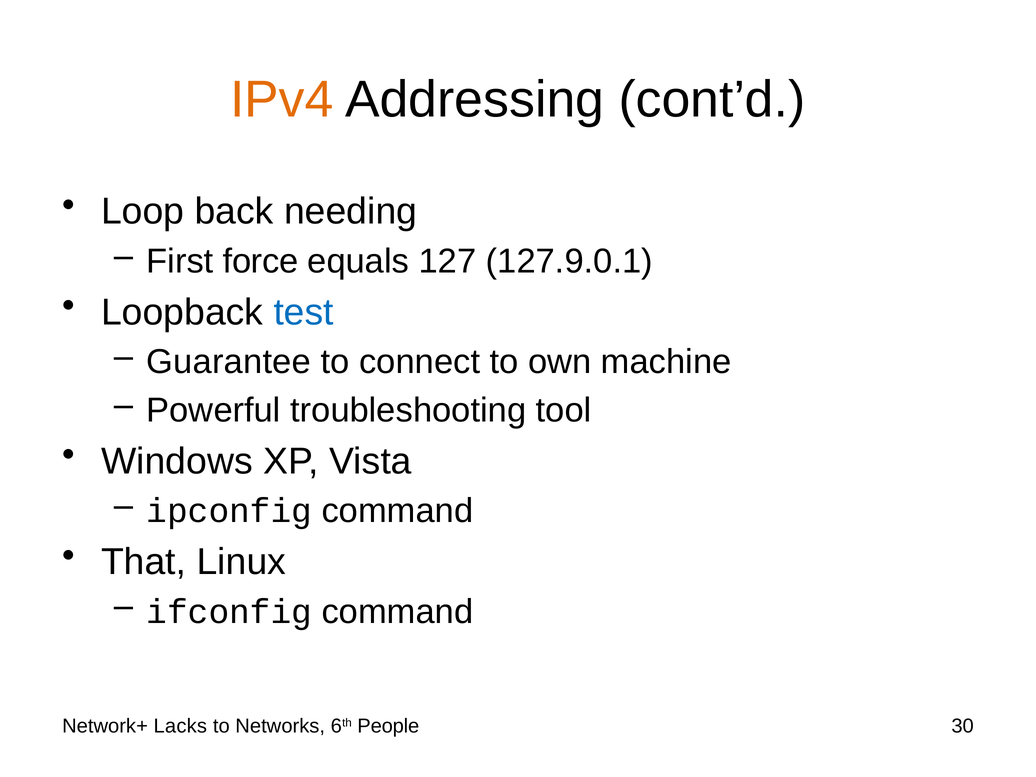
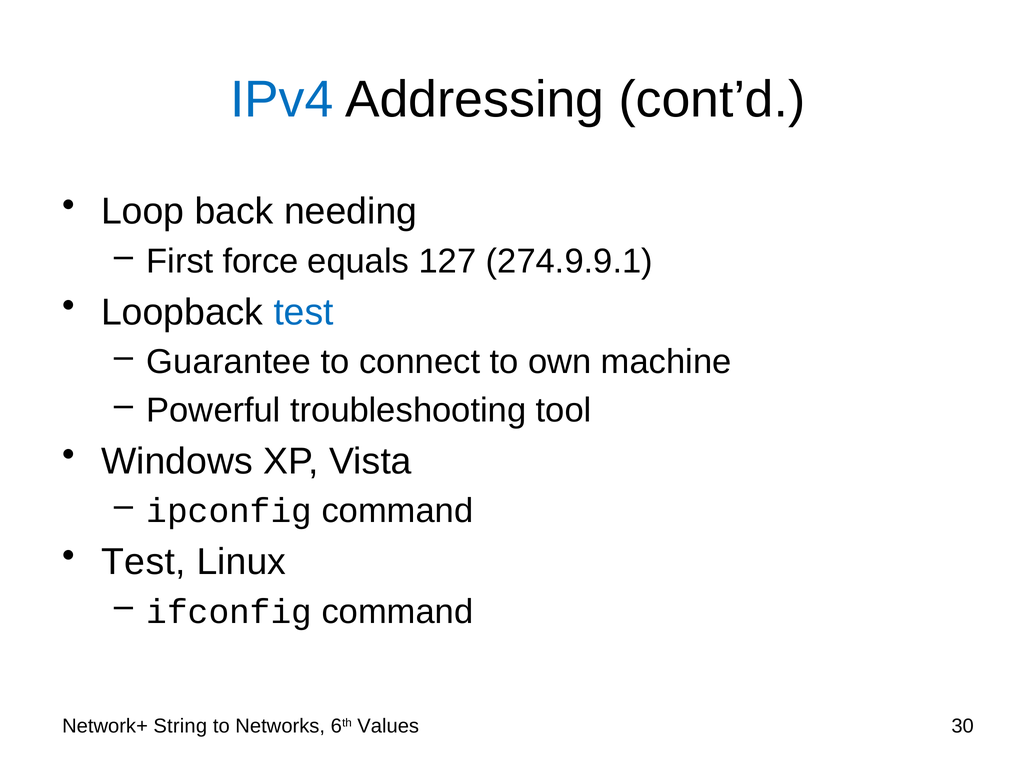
IPv4 colour: orange -> blue (282, 99)
127.9.0.1: 127.9.0.1 -> 274.9.9.1 (569, 261)
That: That -> Test (143, 562)
Lacks: Lacks -> String (180, 726)
People: People -> Values (388, 726)
